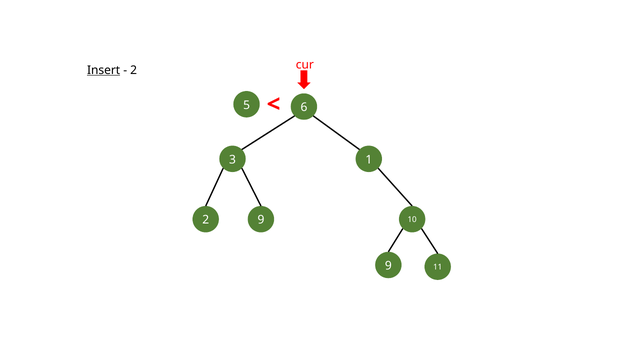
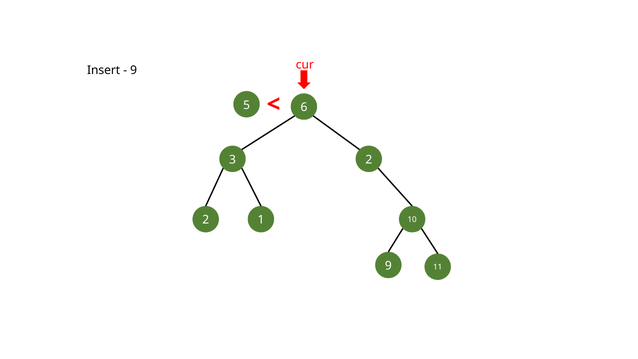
Insert underline: present -> none (104, 70)
2: 2 -> 9 (134, 70)
3 1: 1 -> 2 (369, 160)
2 9: 9 -> 1 (261, 220)
